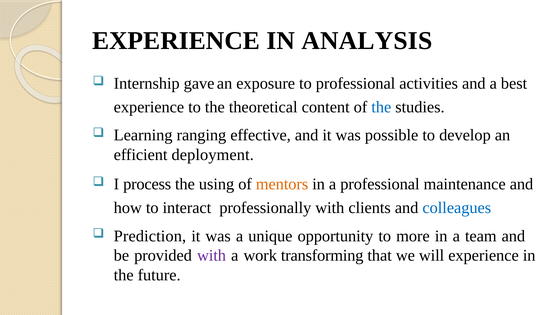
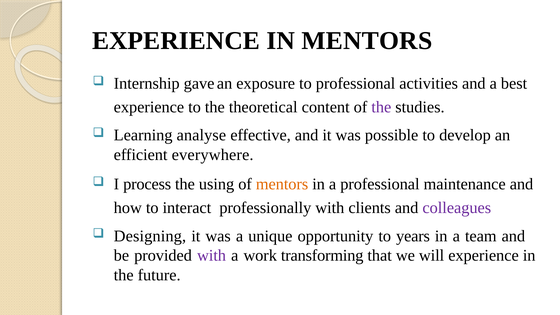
IN ANALYSIS: ANALYSIS -> MENTORS (367, 41)
the colour: blue -> purple (381, 107)
ranging: ranging -> analyse (201, 135)
deployment: deployment -> everywhere (213, 155)
colleagues colour: blue -> purple (457, 208)
Prediction: Prediction -> Designing (150, 236)
more: more -> years (413, 236)
